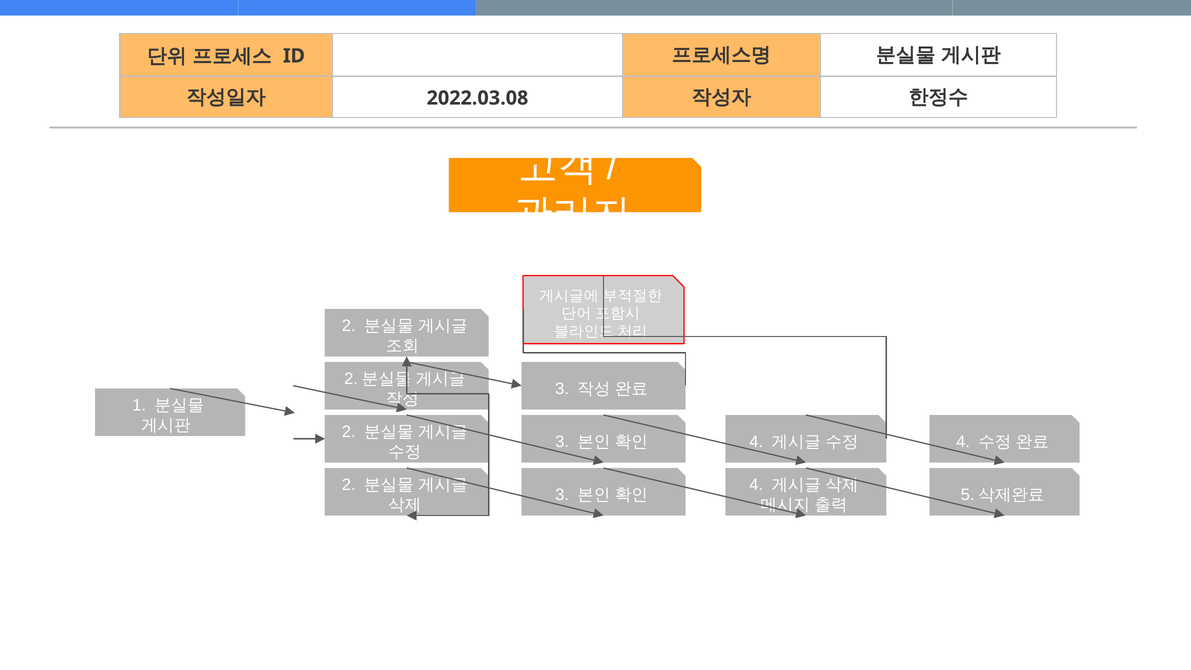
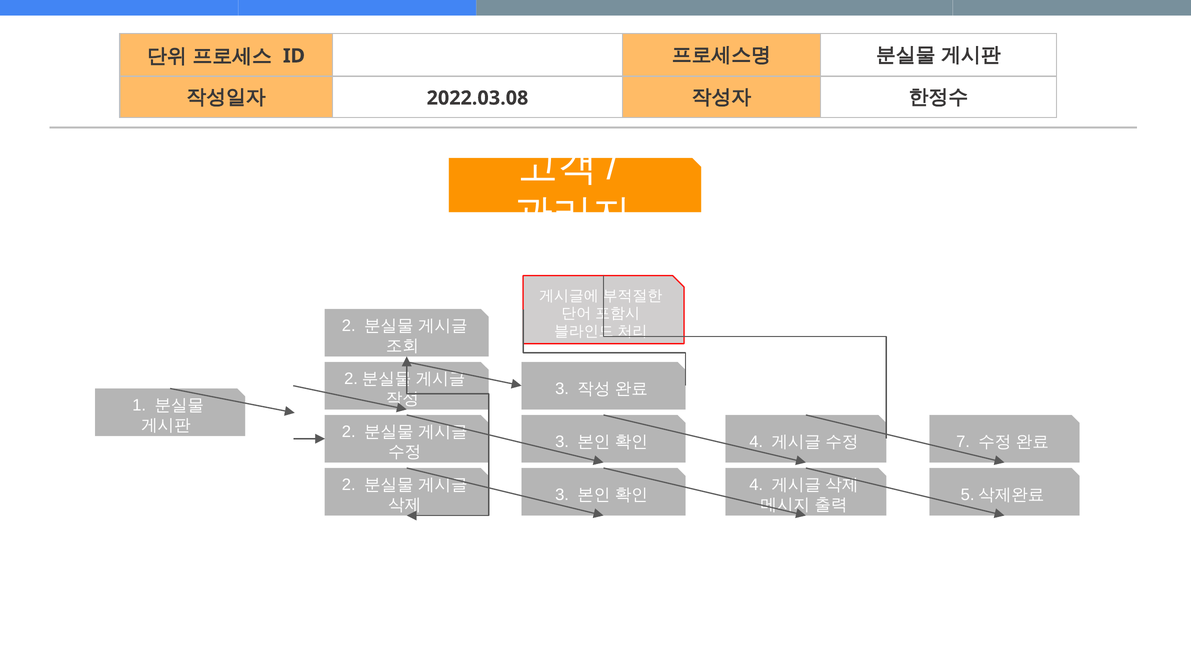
4: 4 -> 7 (963, 442)
